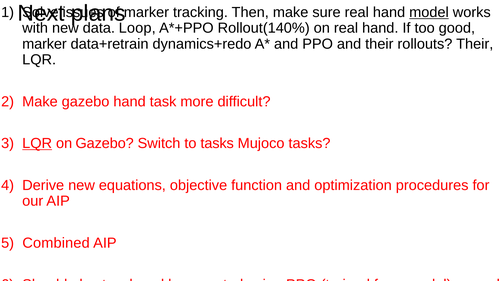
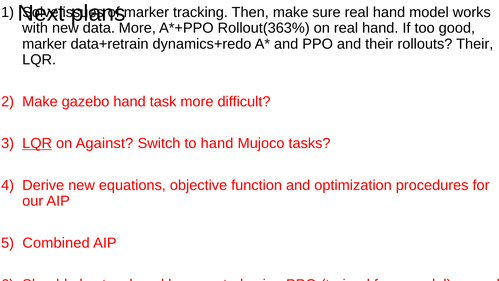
model underline: present -> none (429, 12)
data Loop: Loop -> More (137, 28)
Rollout(140%: Rollout(140% -> Rollout(363% (264, 28)
on Gazebo: Gazebo -> Against (104, 143)
to tasks: tasks -> hand (217, 143)
